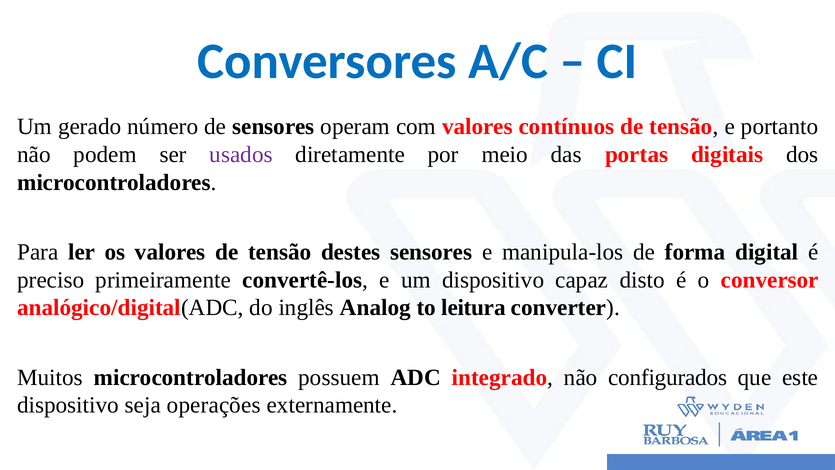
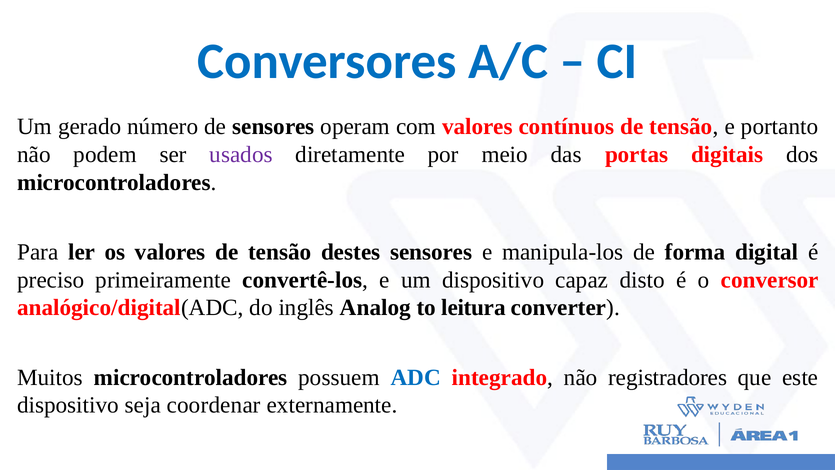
ADC colour: black -> blue (416, 377)
configurados: configurados -> registradores (668, 377)
operações: operações -> coordenar (214, 405)
